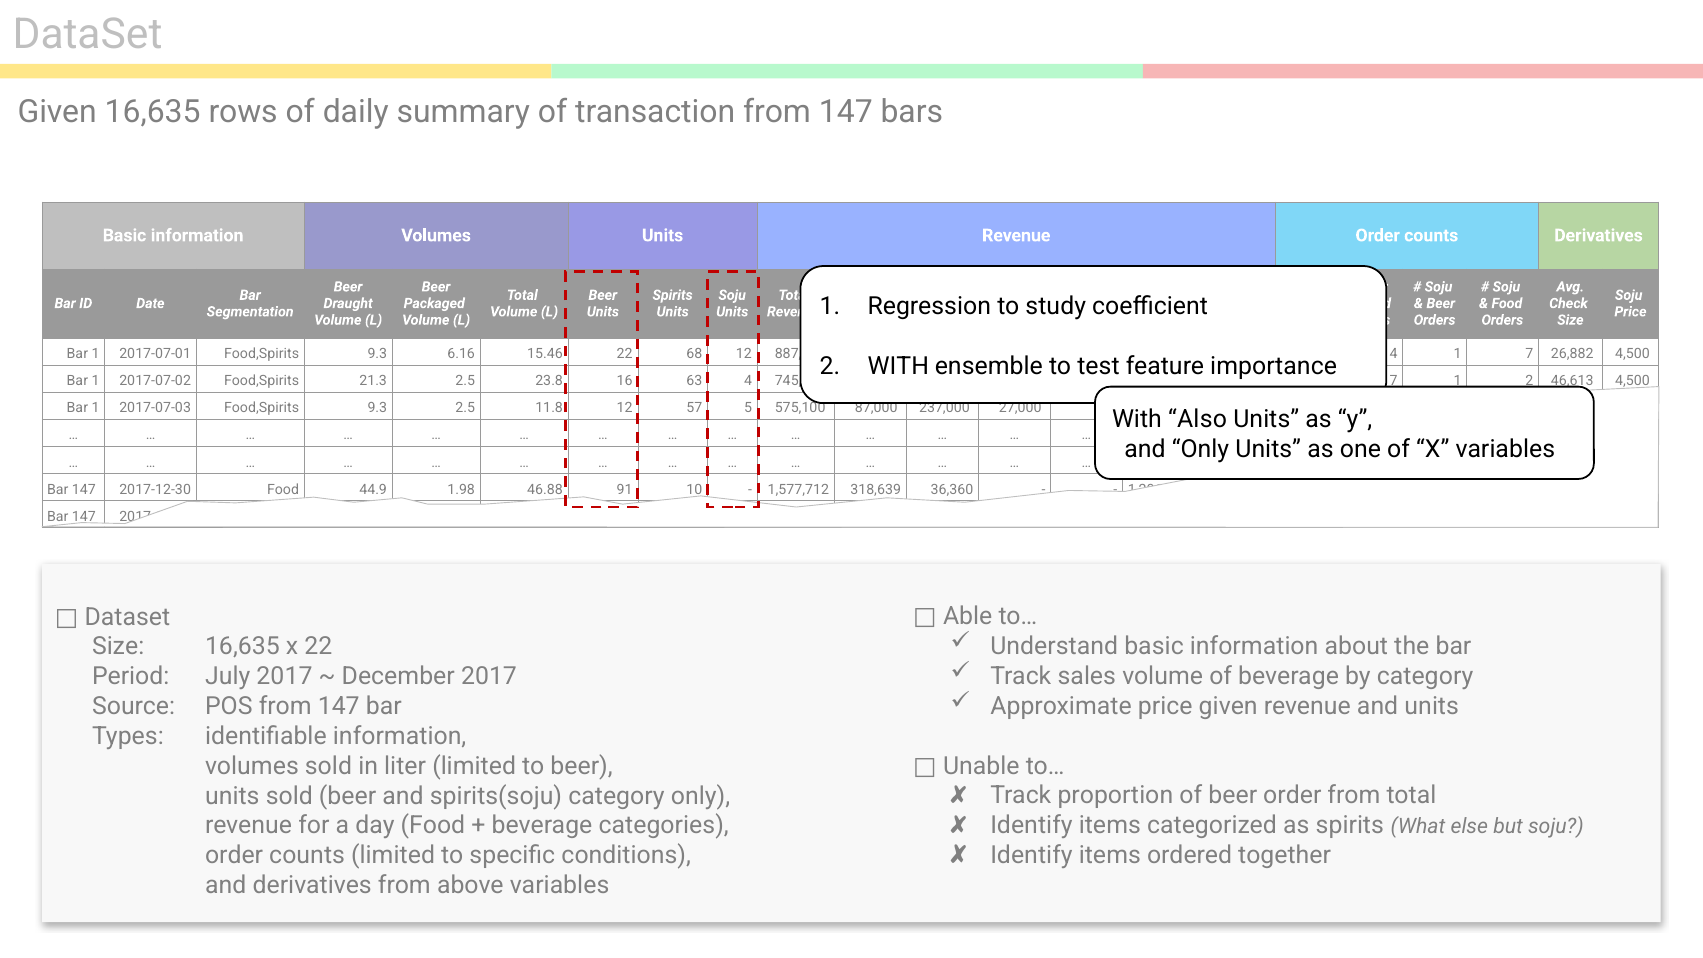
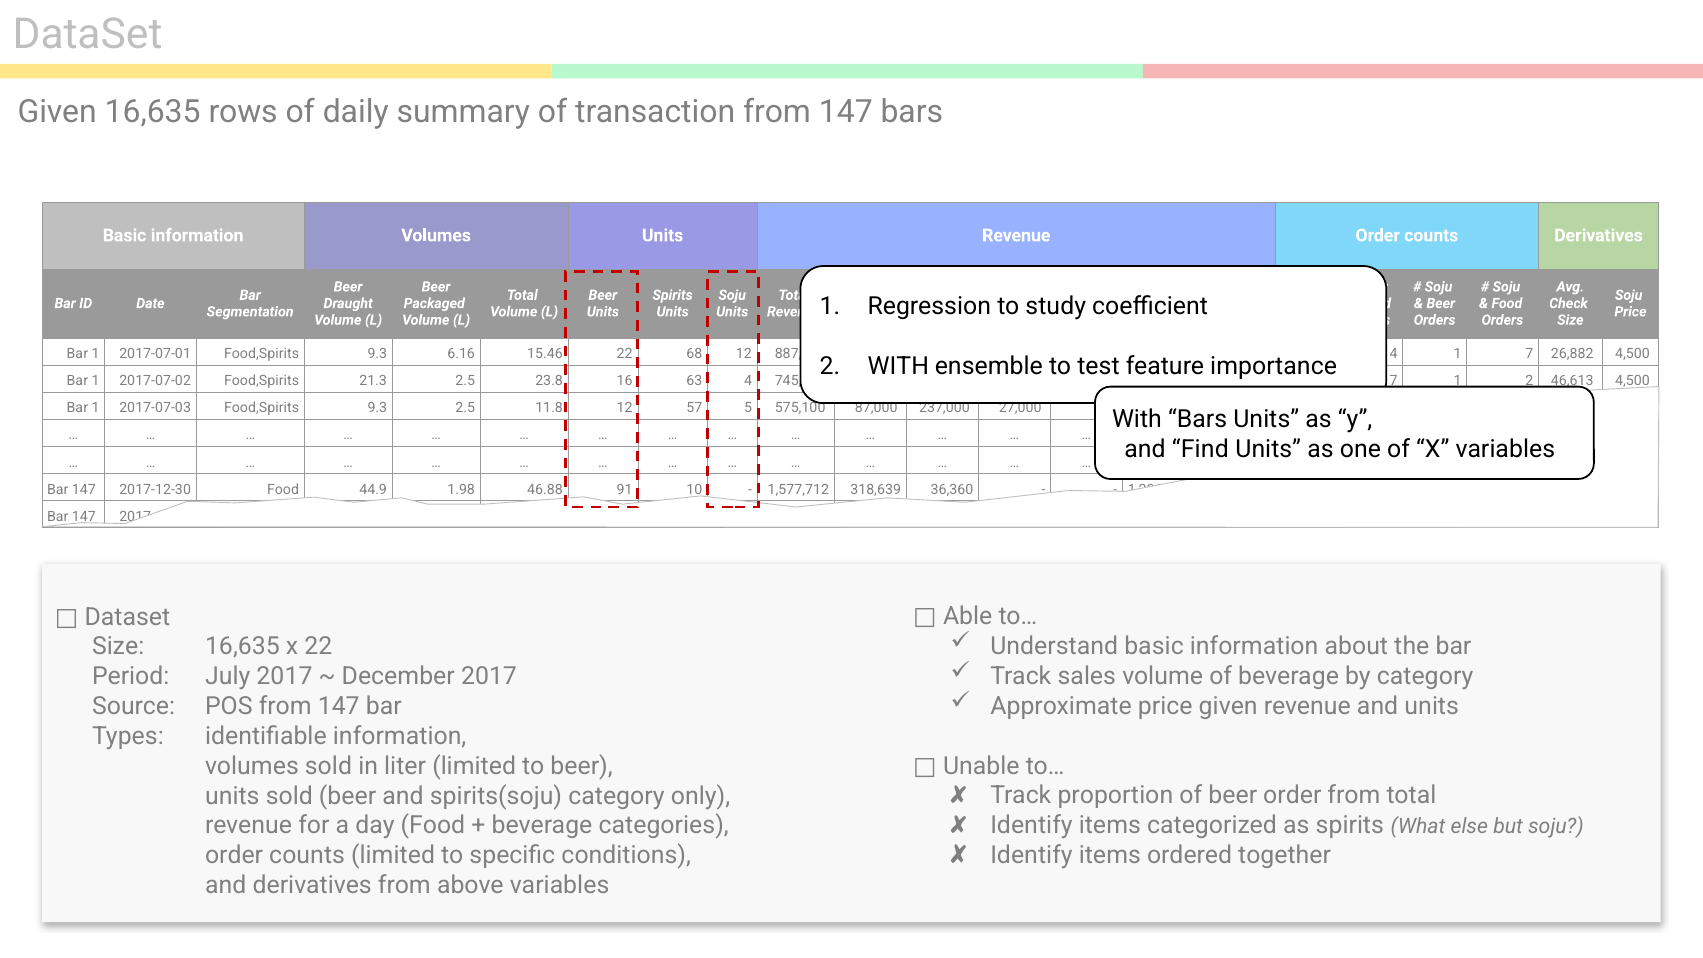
Also: Also -> Bars (1198, 420)
Only: Only -> Find (1200, 449)
